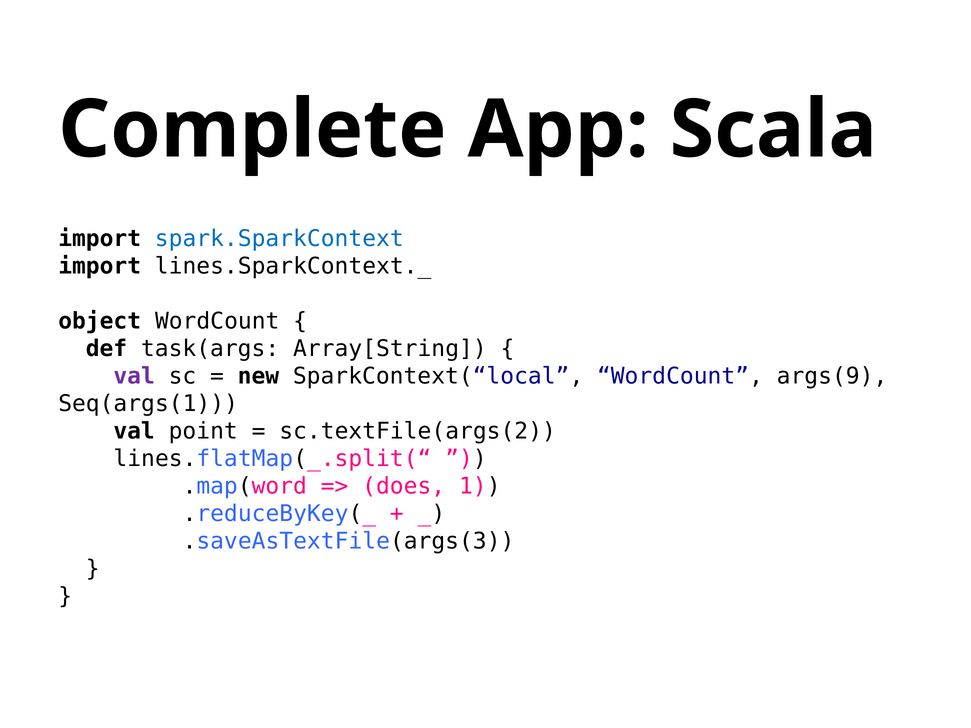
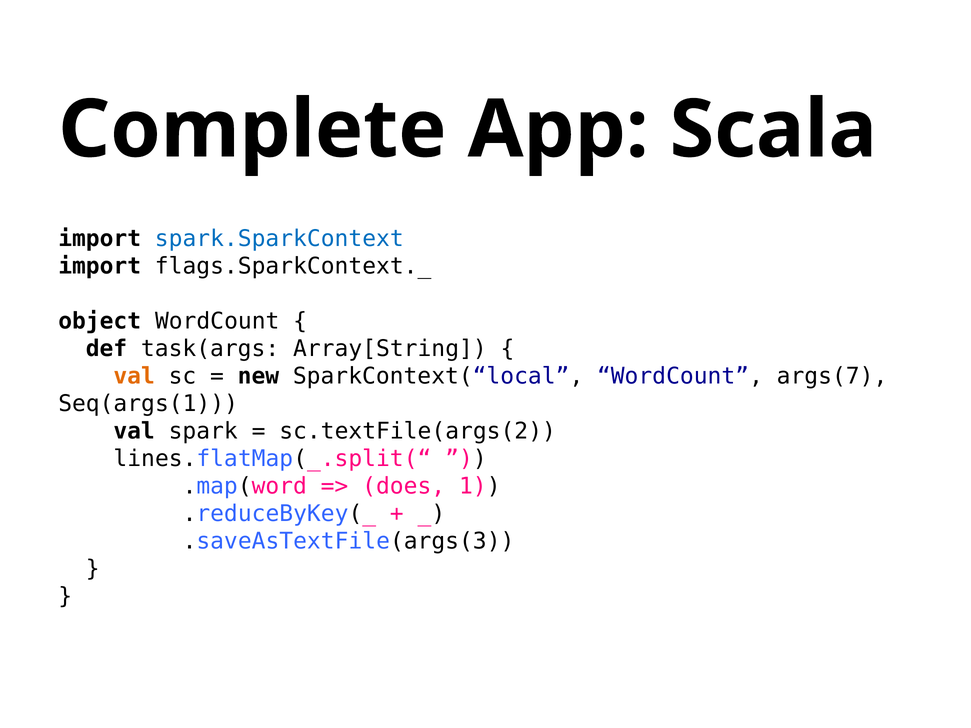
lines.SparkContext._: lines.SparkContext._ -> flags.SparkContext._ (293, 266)
val colour: purple -> orange (134, 376)
args(9: args(9 -> args(7 (832, 376)
point: point -> spark (203, 431)
